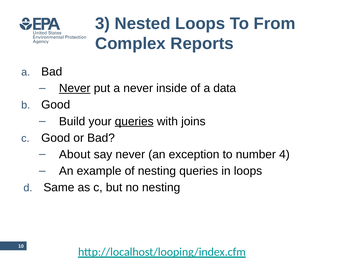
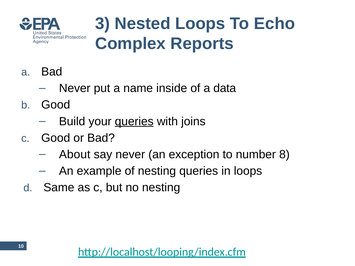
From: From -> Echo (274, 24)
Never underline: present -> none (75, 88)
a never: never -> name (138, 88)
4: 4 -> 8 (284, 155)
